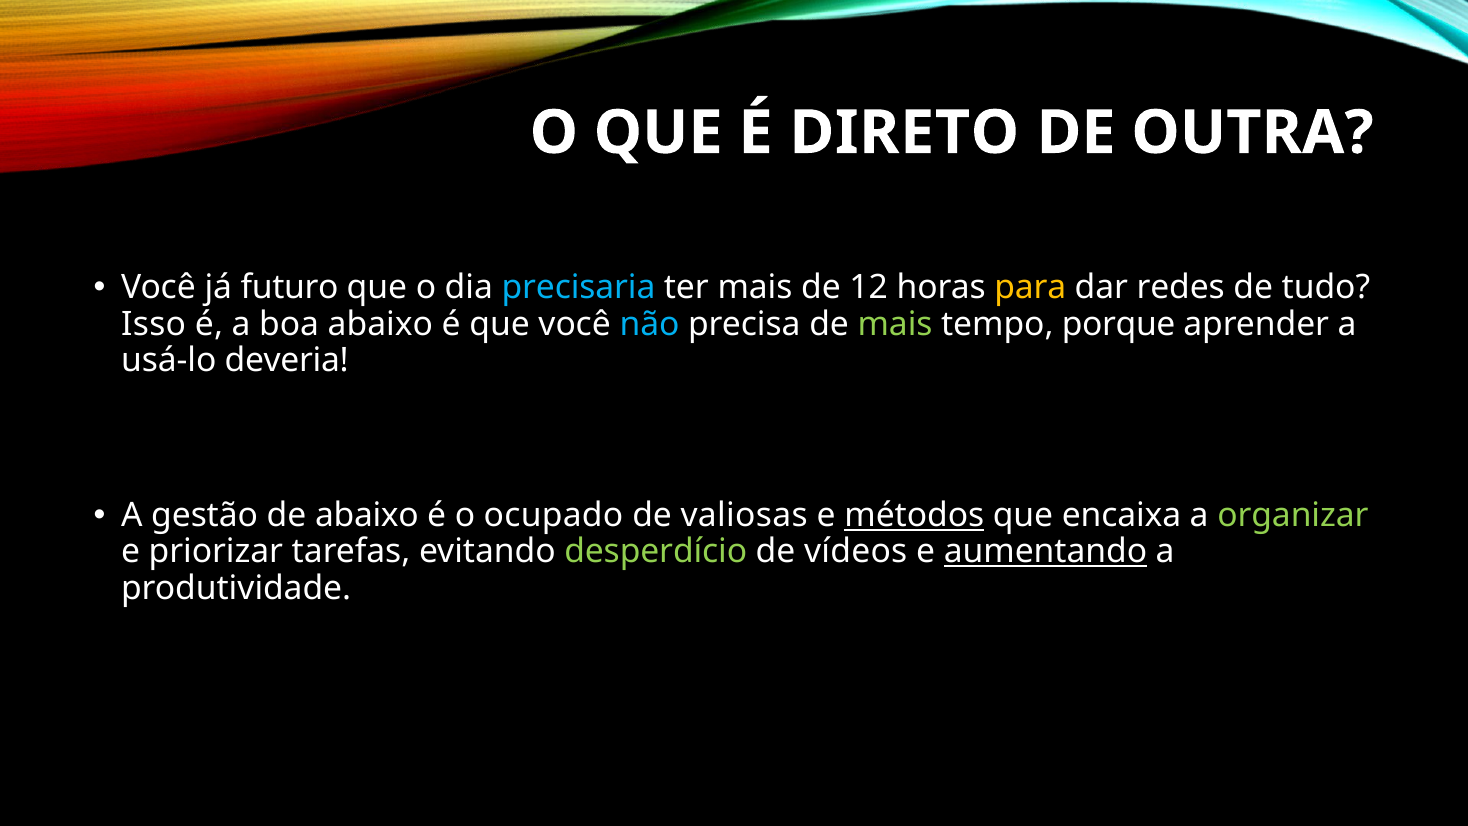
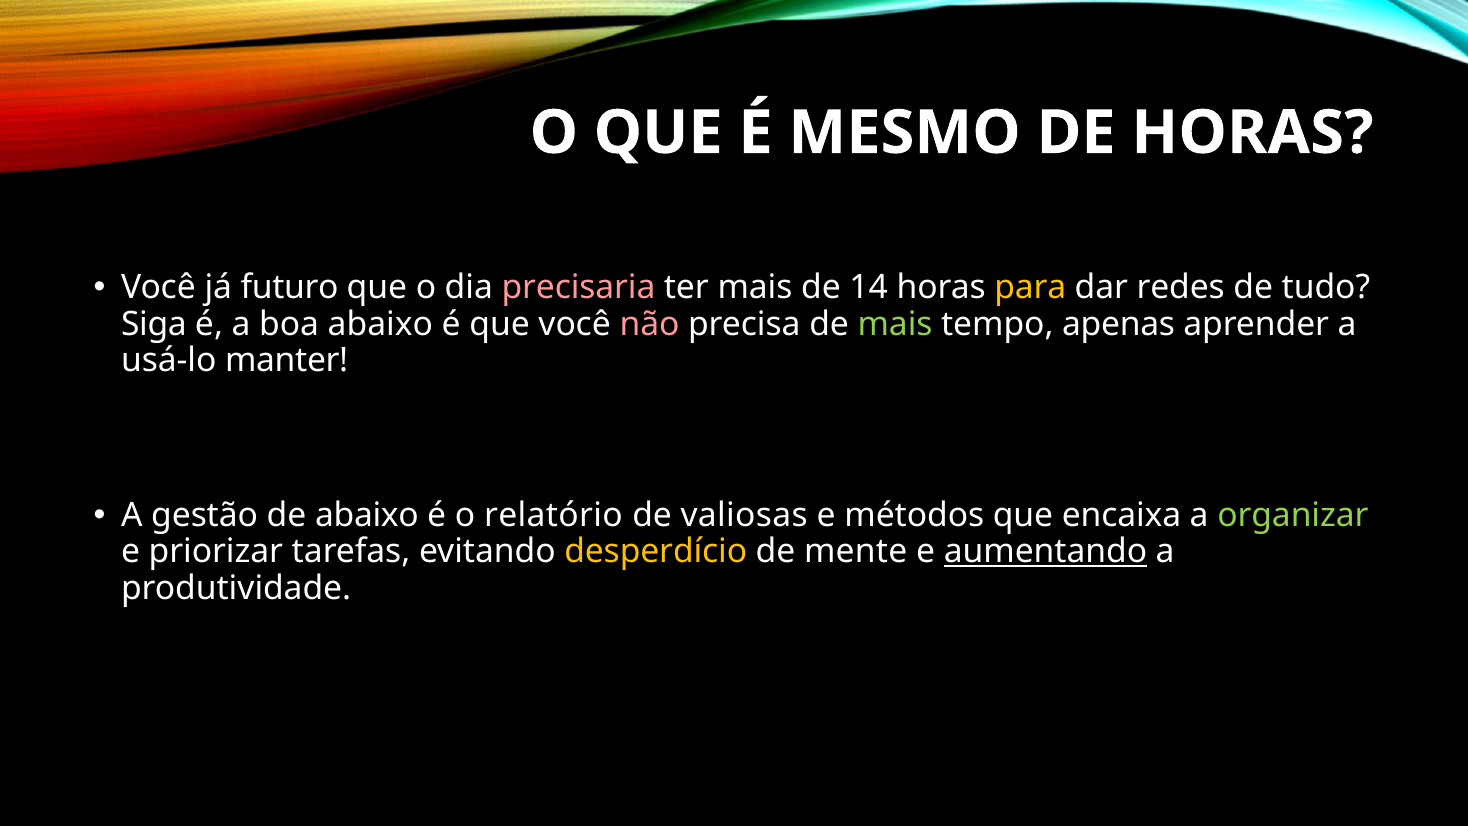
DIRETO: DIRETO -> MESMO (905, 133)
DE OUTRA: OUTRA -> HORAS (1252, 133)
precisaria colour: light blue -> pink (578, 288)
12: 12 -> 14 (869, 288)
Isso: Isso -> Siga (154, 324)
não colour: light blue -> pink (650, 324)
porque: porque -> apenas (1119, 324)
deveria: deveria -> manter (287, 360)
ocupado: ocupado -> relatório (553, 515)
métodos underline: present -> none (914, 515)
desperdício colour: light green -> yellow (656, 551)
vídeos: vídeos -> mente (856, 551)
